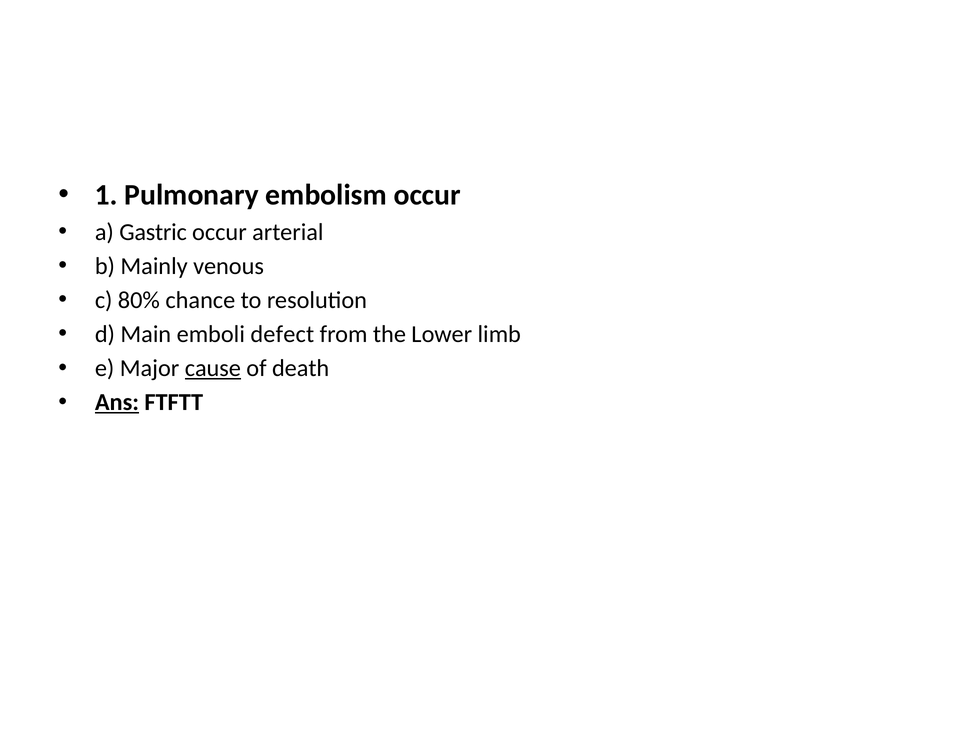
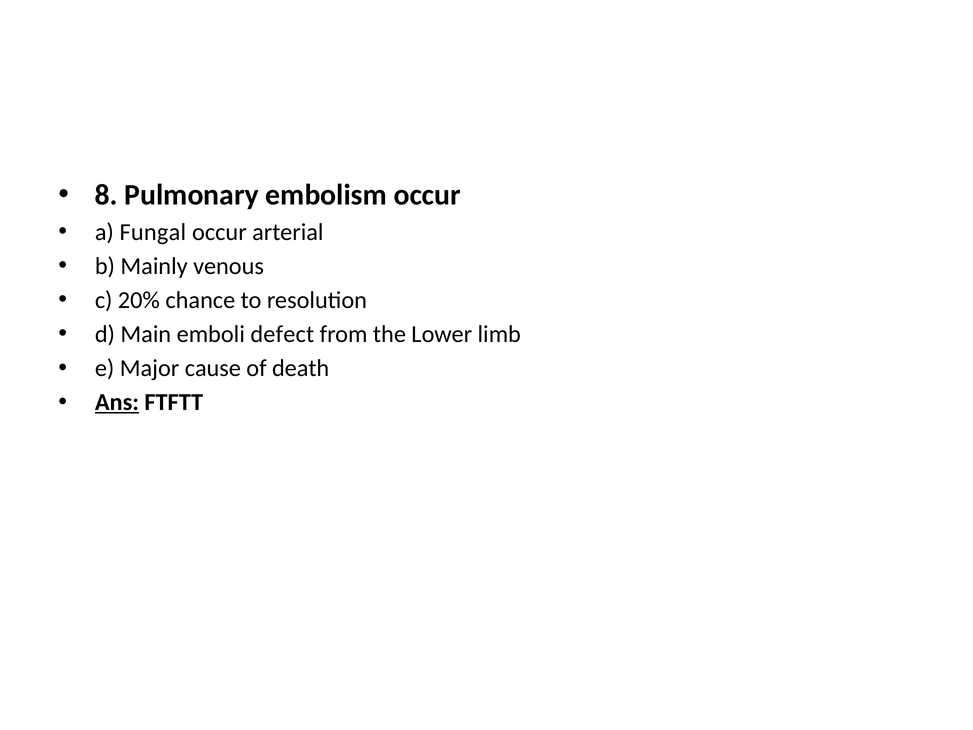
1: 1 -> 8 (106, 195)
Gastric: Gastric -> Fungal (153, 232)
80%: 80% -> 20% (139, 300)
cause underline: present -> none (213, 368)
